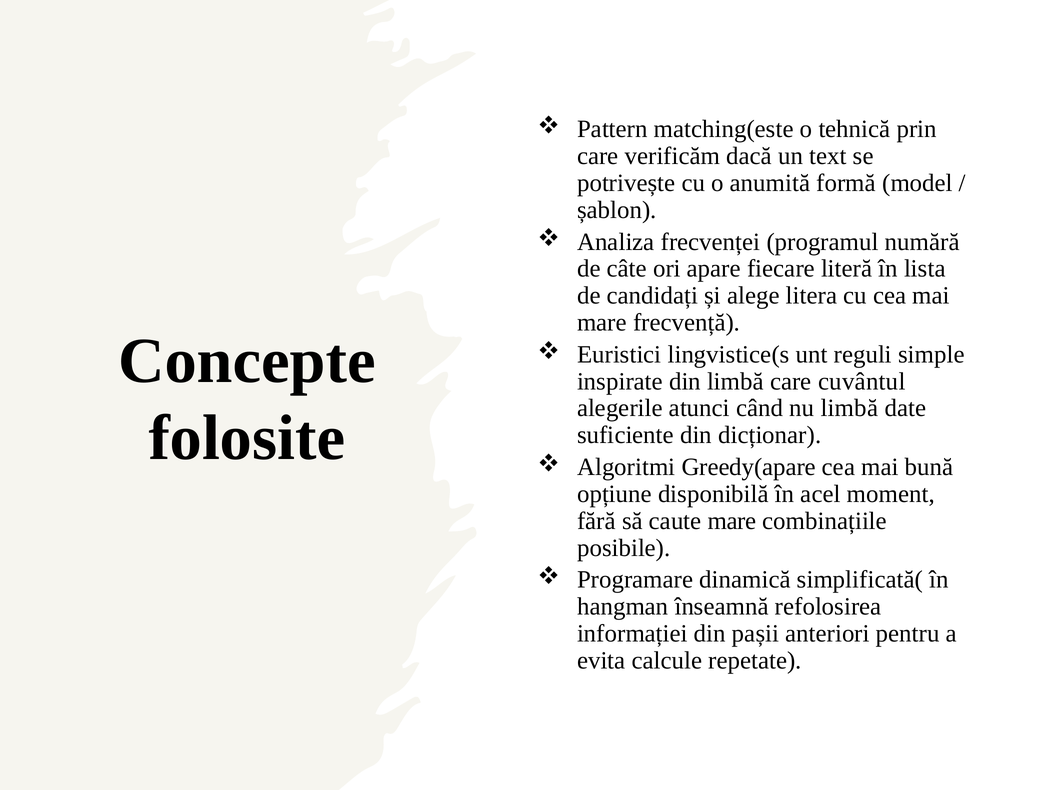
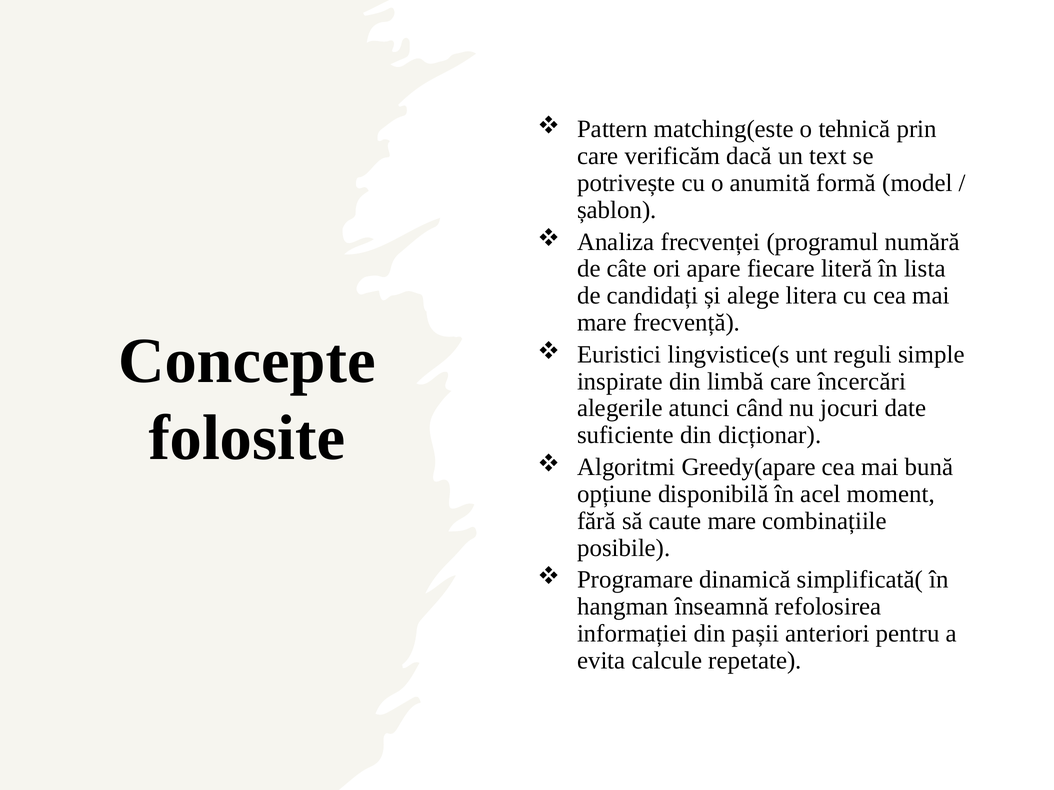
cuvântul: cuvântul -> încercări (862, 382)
nu limbă: limbă -> jocuri (849, 409)
